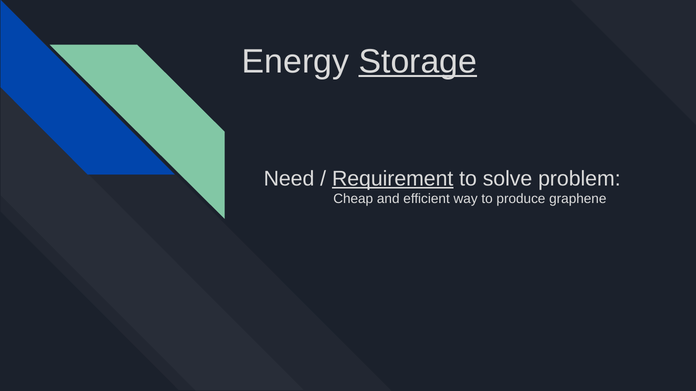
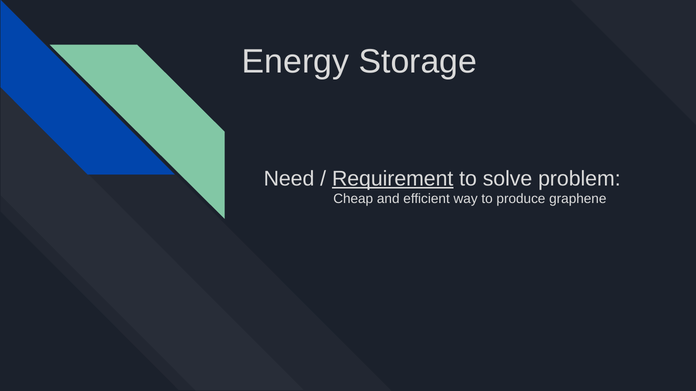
Storage underline: present -> none (418, 61)
